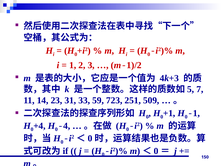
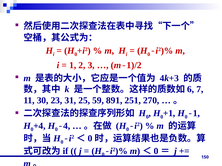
5: 5 -> 6 (191, 90)
14: 14 -> 30 (43, 101)
33: 33 -> 25 (84, 101)
723: 723 -> 891 (114, 101)
509: 509 -> 270 (151, 101)
